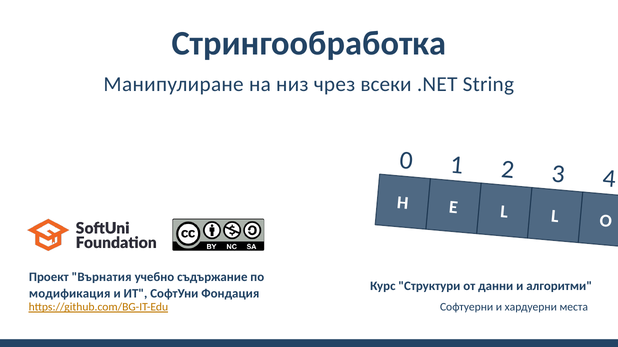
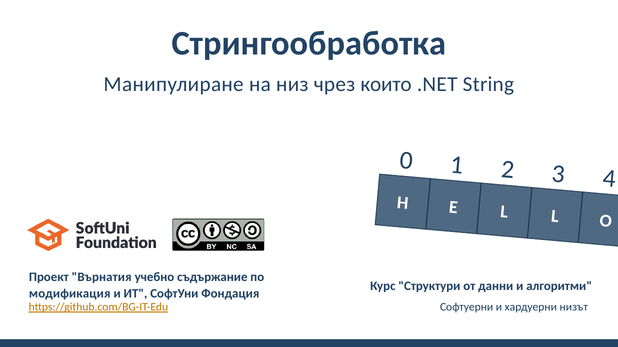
всеки: всеки -> които (386, 85)
места: места -> низът (574, 308)
